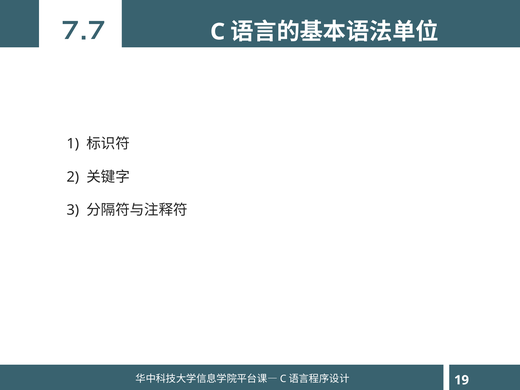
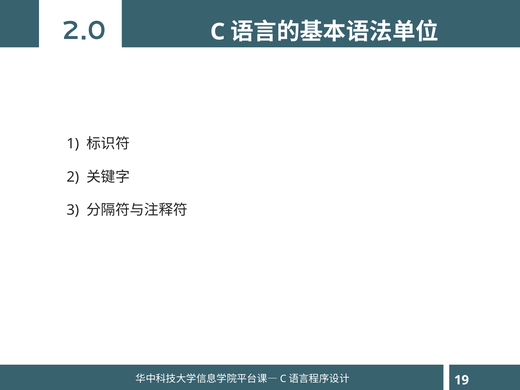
7.7: 7.7 -> 2.0 (84, 31)
